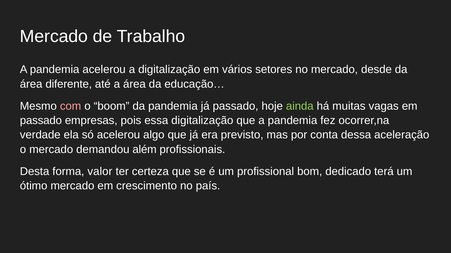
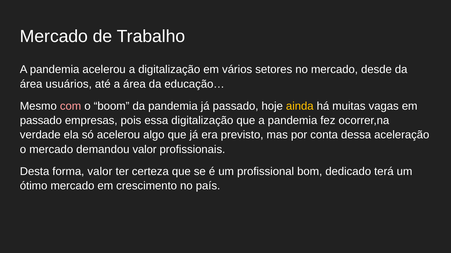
diferente: diferente -> usuários (69, 84)
ainda colour: light green -> yellow (300, 106)
demandou além: além -> valor (145, 150)
